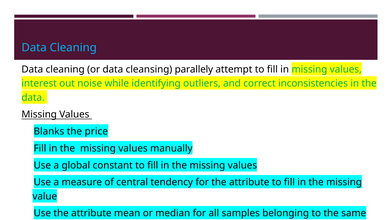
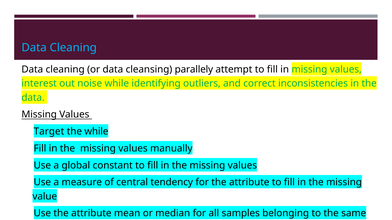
Blanks: Blanks -> Target (49, 132)
the price: price -> while (96, 132)
